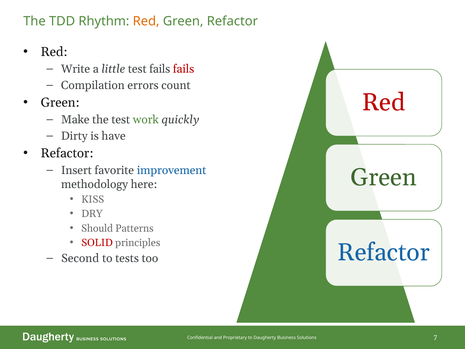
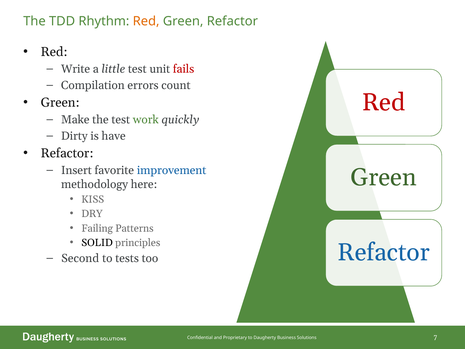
test fails: fails -> unit (160, 69)
Should: Should -> Failing (97, 228)
SOLID colour: red -> black (97, 243)
